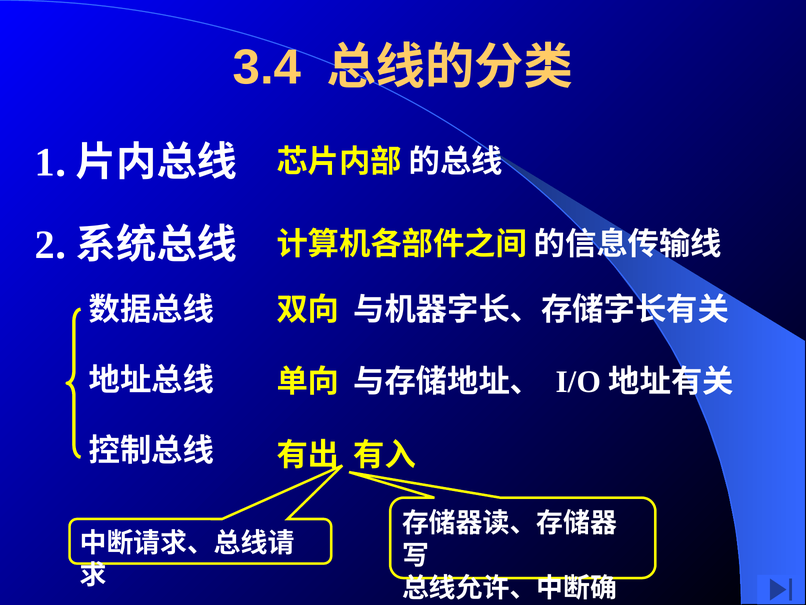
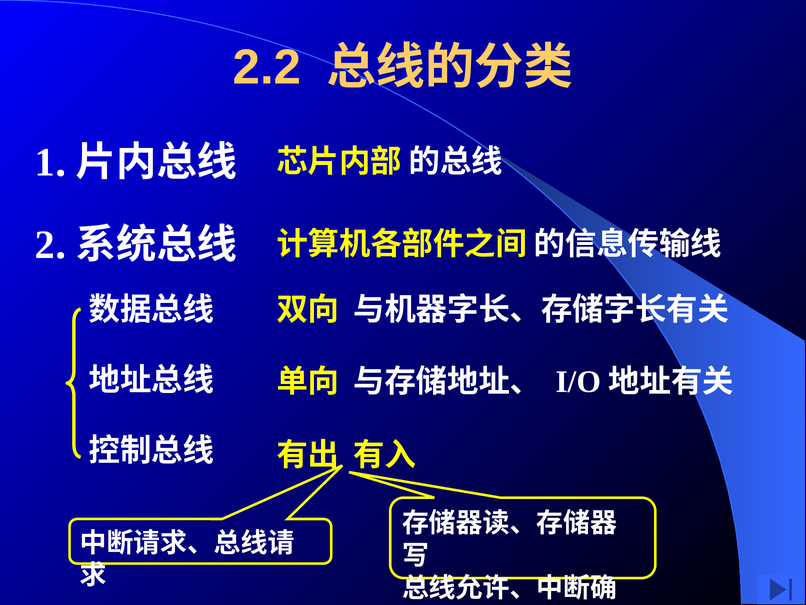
3.4: 3.4 -> 2.2 (267, 67)
